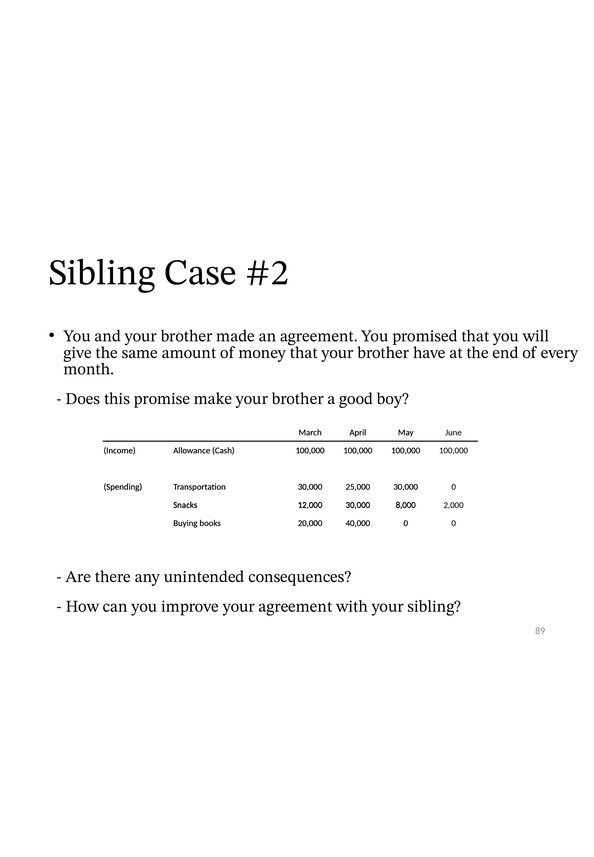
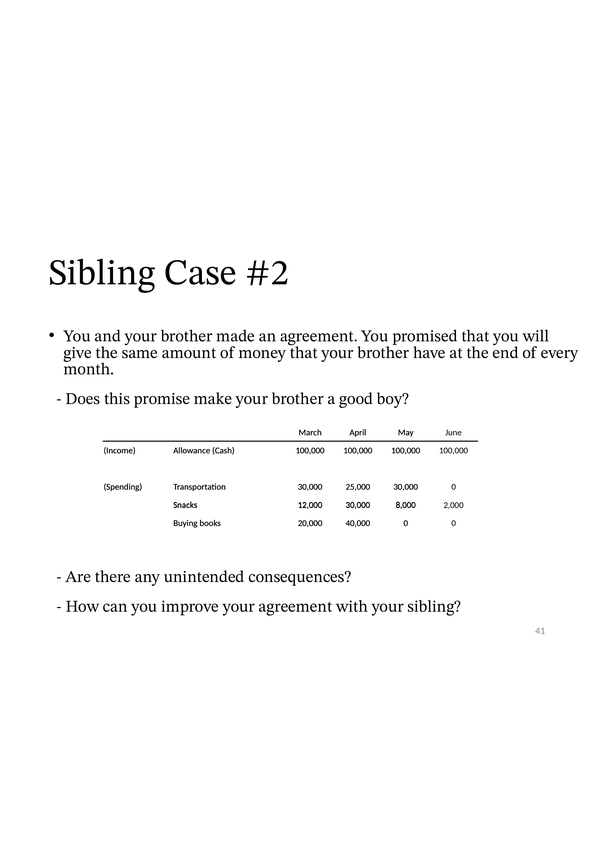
89: 89 -> 41 (540, 632)
